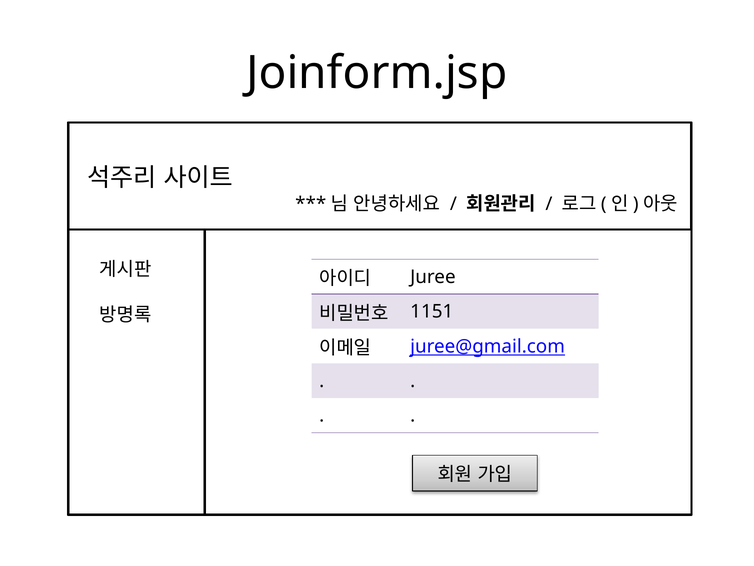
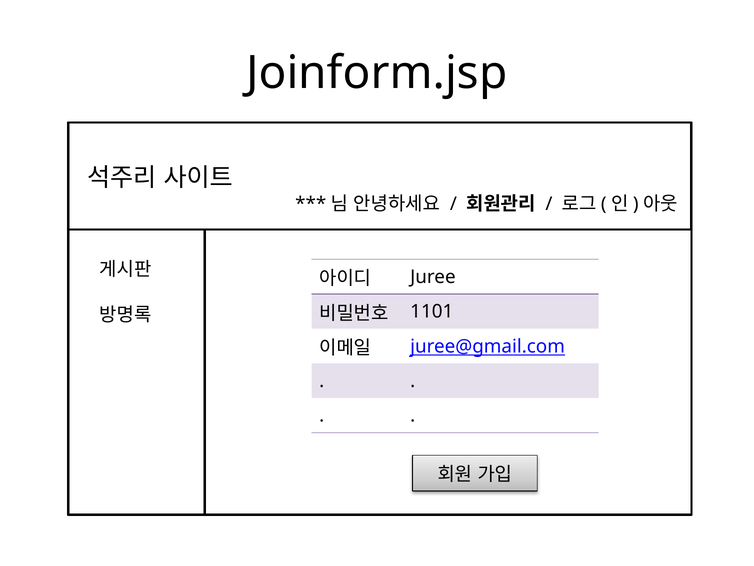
1151: 1151 -> 1101 (432, 311)
